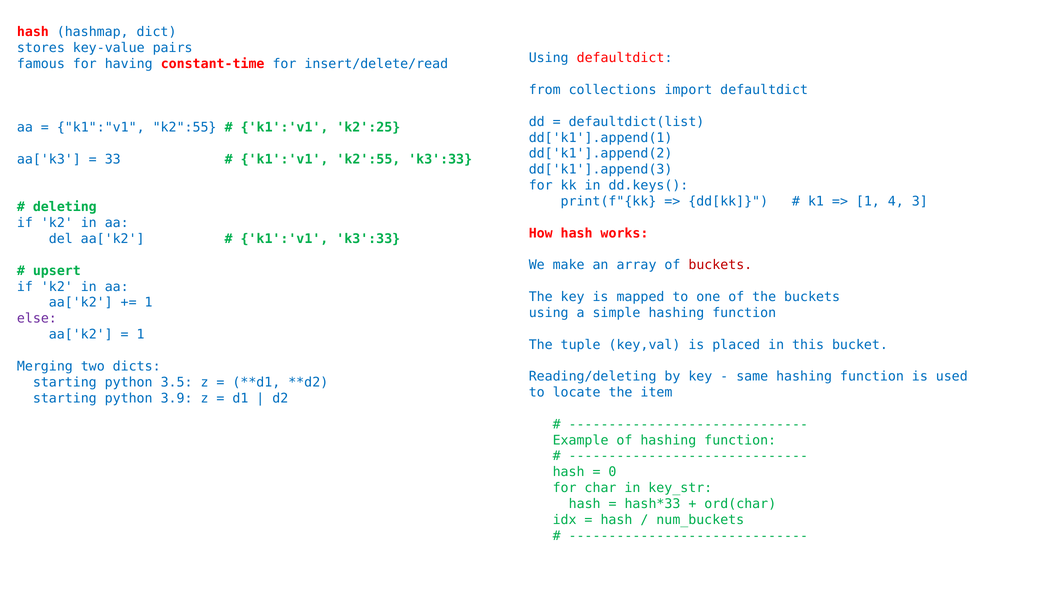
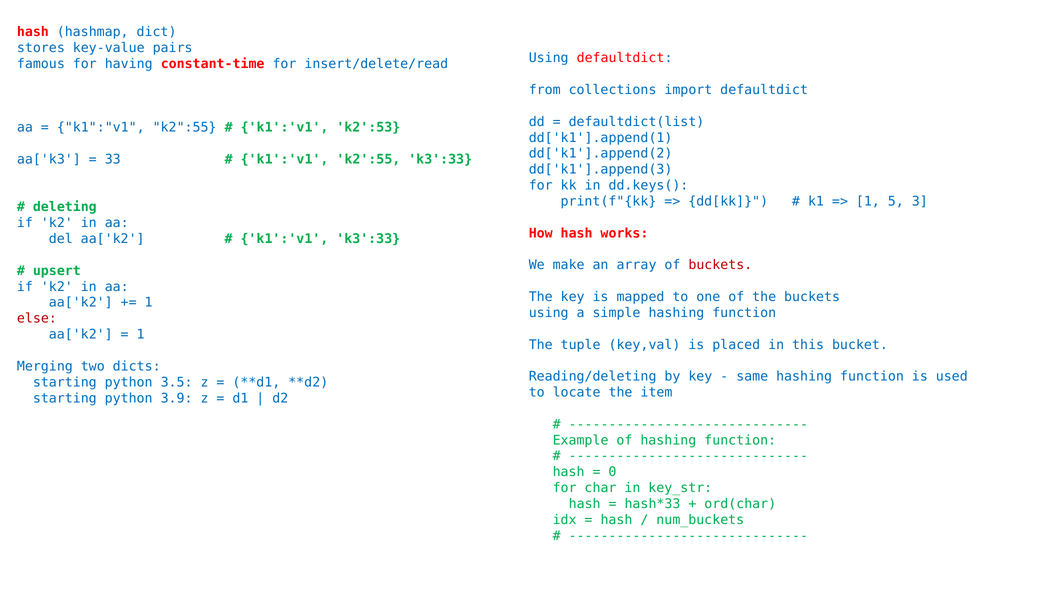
k2':25: k2':25 -> k2':53 (368, 128)
4: 4 -> 5 (896, 201)
else colour: purple -> red (37, 319)
